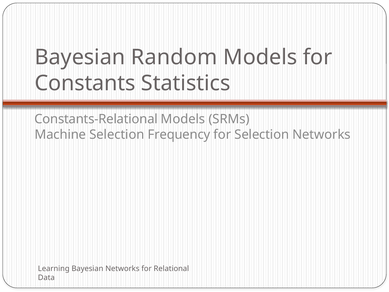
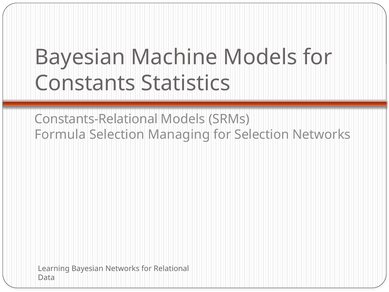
Random: Random -> Machine (174, 57)
Machine: Machine -> Formula (60, 135)
Frequency: Frequency -> Managing (179, 135)
